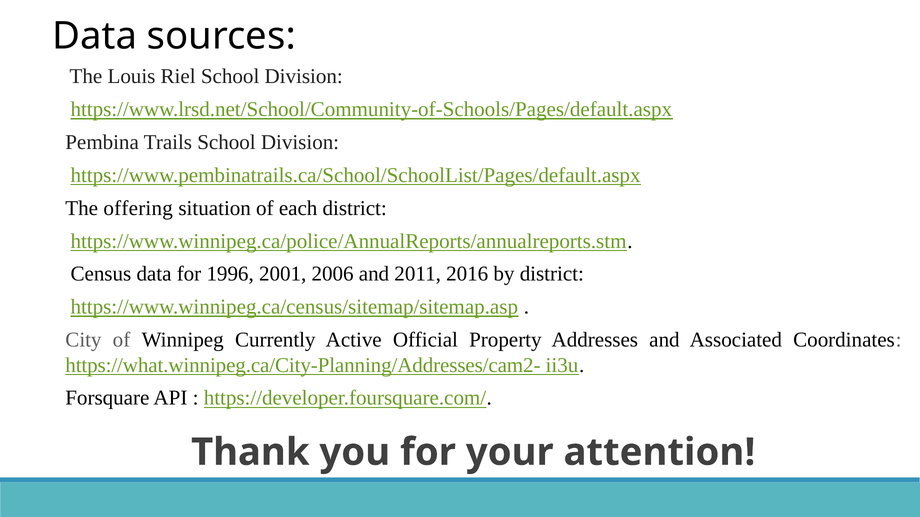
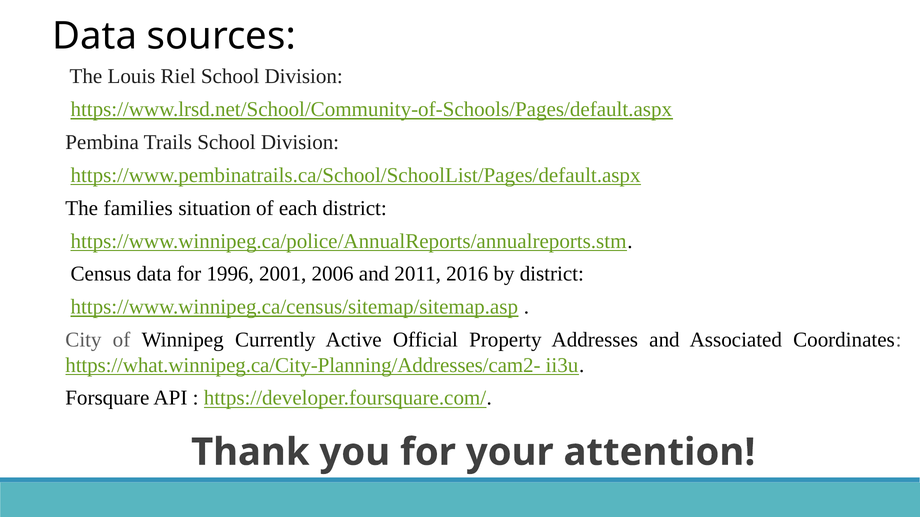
offering: offering -> families (138, 208)
